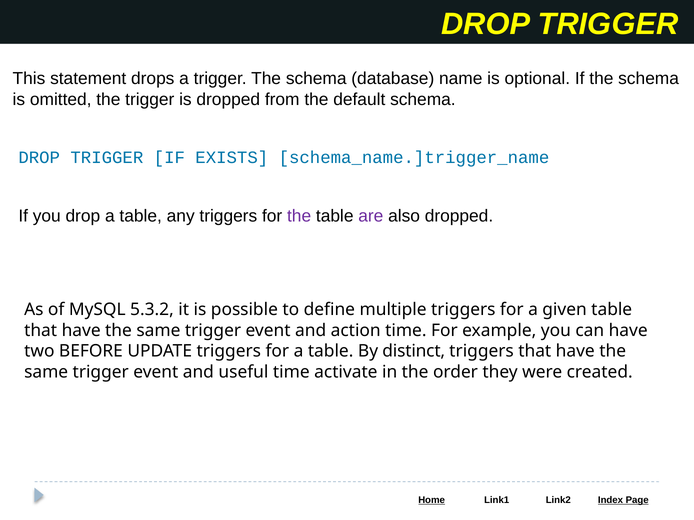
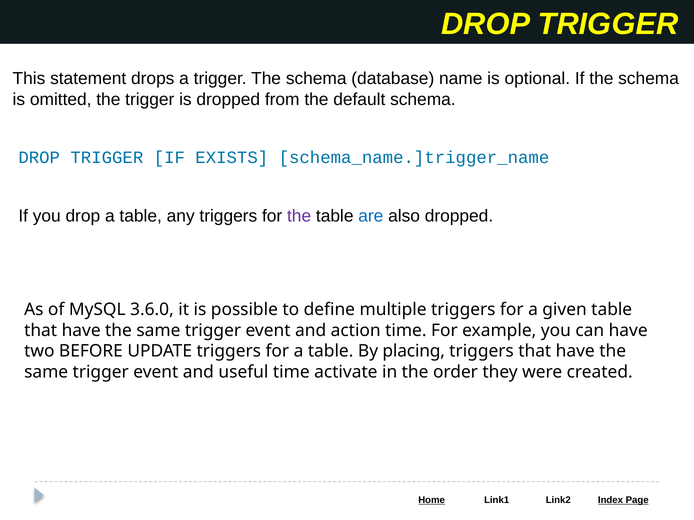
are colour: purple -> blue (371, 216)
5.3.2: 5.3.2 -> 3.6.0 (152, 310)
distinct: distinct -> placing (414, 352)
